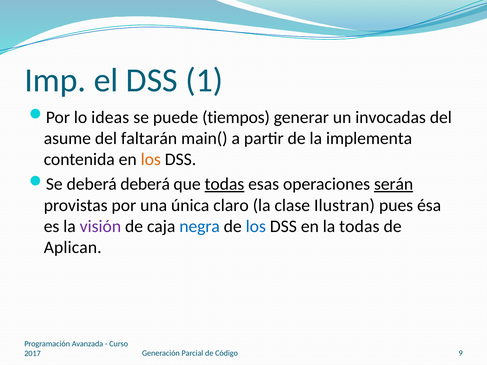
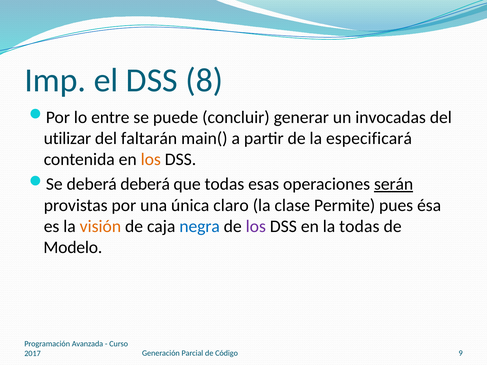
1: 1 -> 8 (204, 80)
ideas: ideas -> entre (110, 117)
tiempos: tiempos -> concluir (236, 117)
asume: asume -> utilizar (67, 138)
implementa: implementa -> especificará (369, 138)
todas underline: present -> none (224, 184)
Ilustran: Ilustran -> Permite (345, 205)
visión colour: purple -> orange (100, 227)
los colour: blue -> purple (256, 227)
Aplican: Aplican -> Modelo (73, 248)
